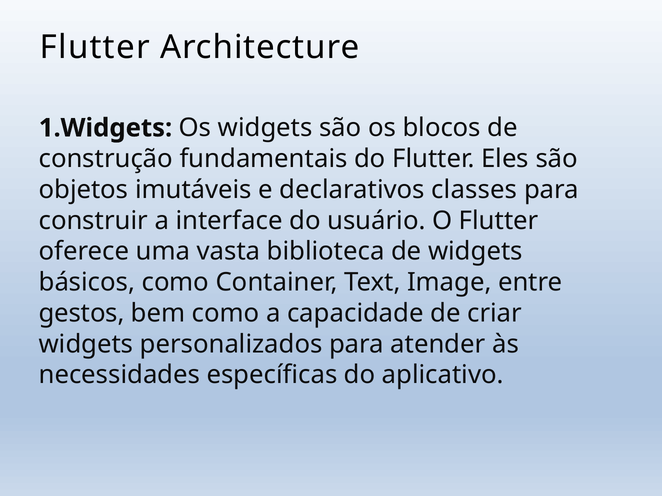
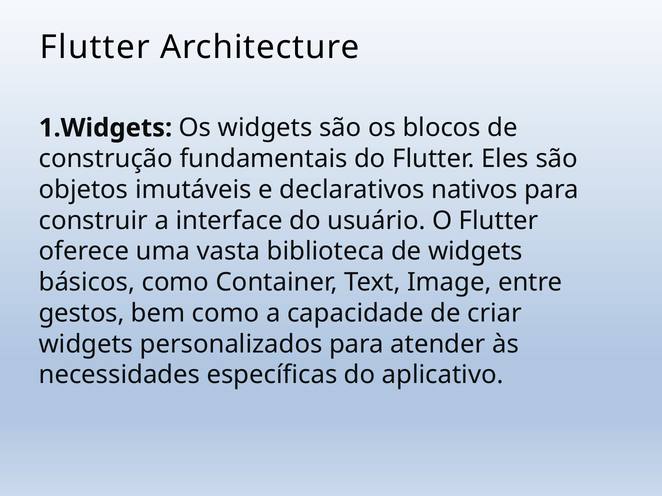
classes: classes -> nativos (474, 190)
